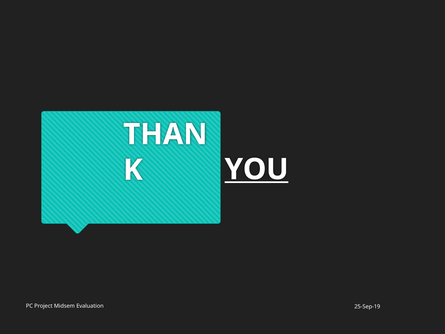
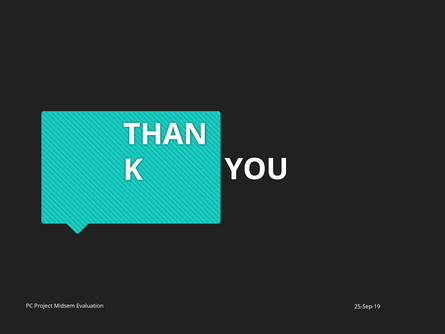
YOU underline: present -> none (257, 169)
